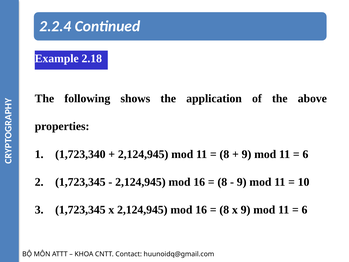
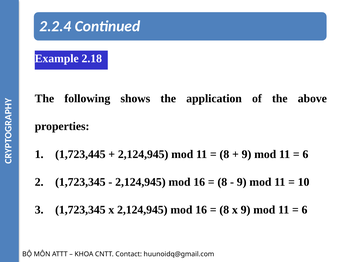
1,723,340: 1,723,340 -> 1,723,445 (80, 154)
